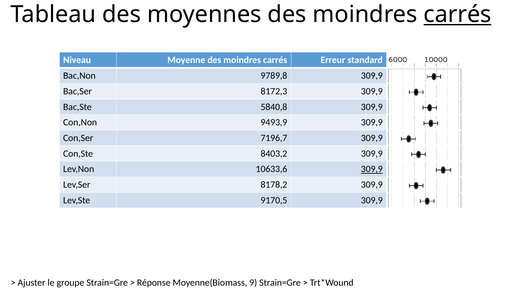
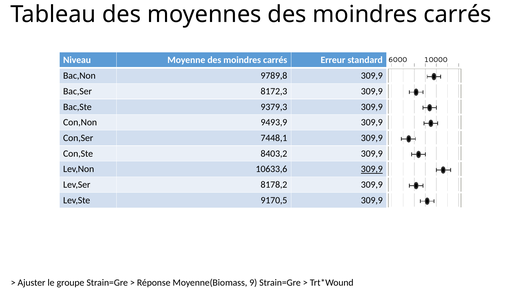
carrés underline: present -> none (457, 14)
5840,8: 5840,8 -> 9379,3 (274, 107)
7196,7: 7196,7 -> 7448,1 (274, 138)
